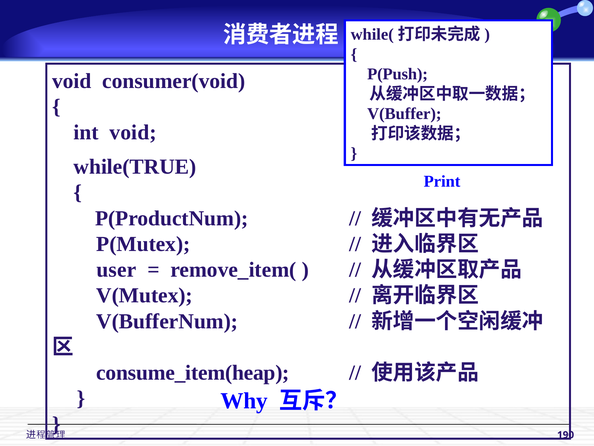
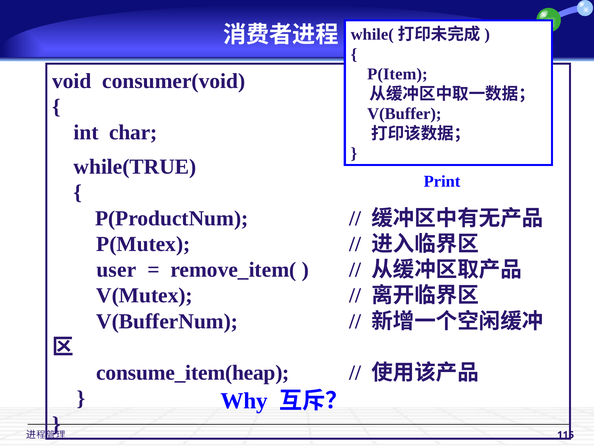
P(Push: P(Push -> P(Item (397, 74)
int void: void -> char (133, 132)
190: 190 -> 115 (566, 434)
